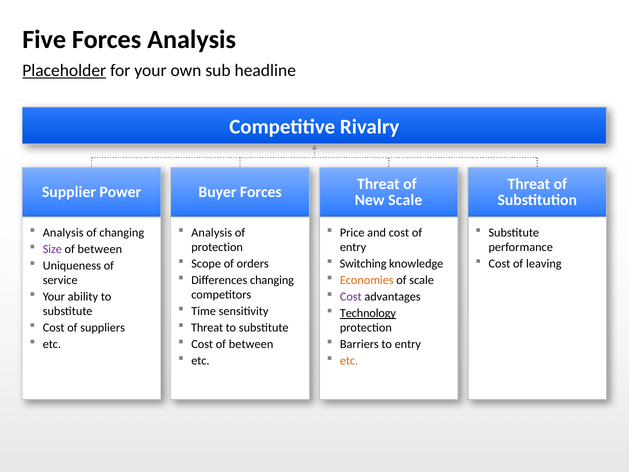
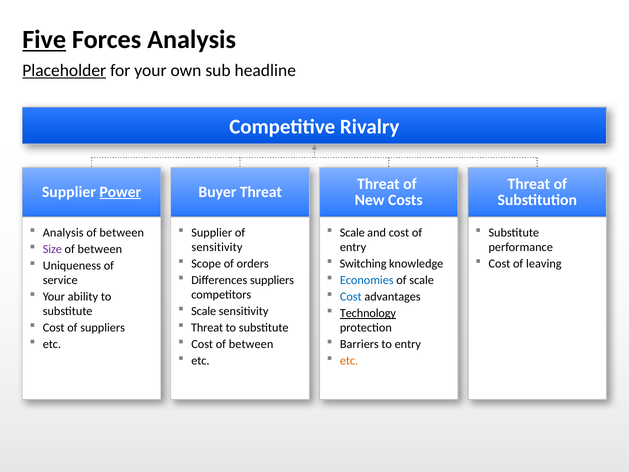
Five underline: none -> present (44, 39)
Power underline: none -> present (120, 192)
Buyer Forces: Forces -> Threat (261, 192)
New Scale: Scale -> Costs (405, 200)
changing: changing -> between (122, 233)
Analysis: Analysis -> Supplier (212, 233)
Price: Price -> Scale (352, 233)
protection: protection -> sensitivity (217, 247)
Differences changing: changing -> suppliers (272, 280)
Economies colour: orange -> blue (367, 280)
Cost colour: purple -> blue (351, 297)
Time: Time -> Scale (204, 311)
